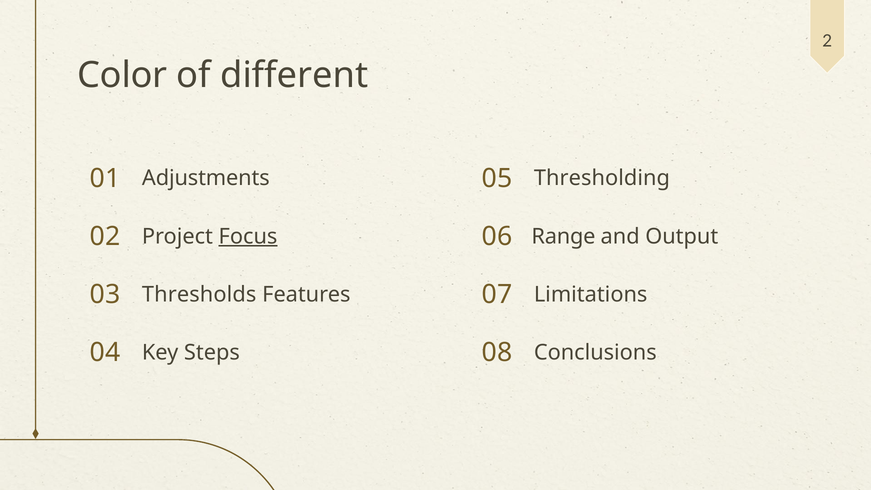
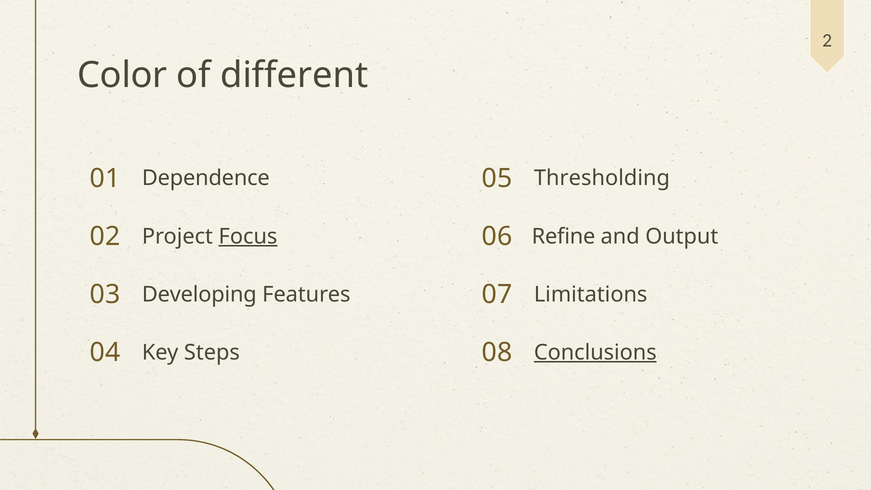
Adjustments: Adjustments -> Dependence (206, 178)
Range: Range -> Refine (564, 236)
Thresholds: Thresholds -> Developing (199, 294)
Conclusions underline: none -> present (595, 352)
